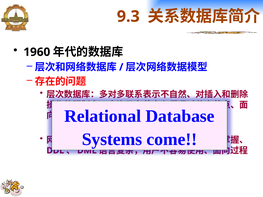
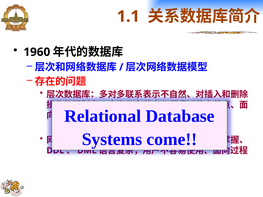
9.3: 9.3 -> 1.1 (128, 16)
